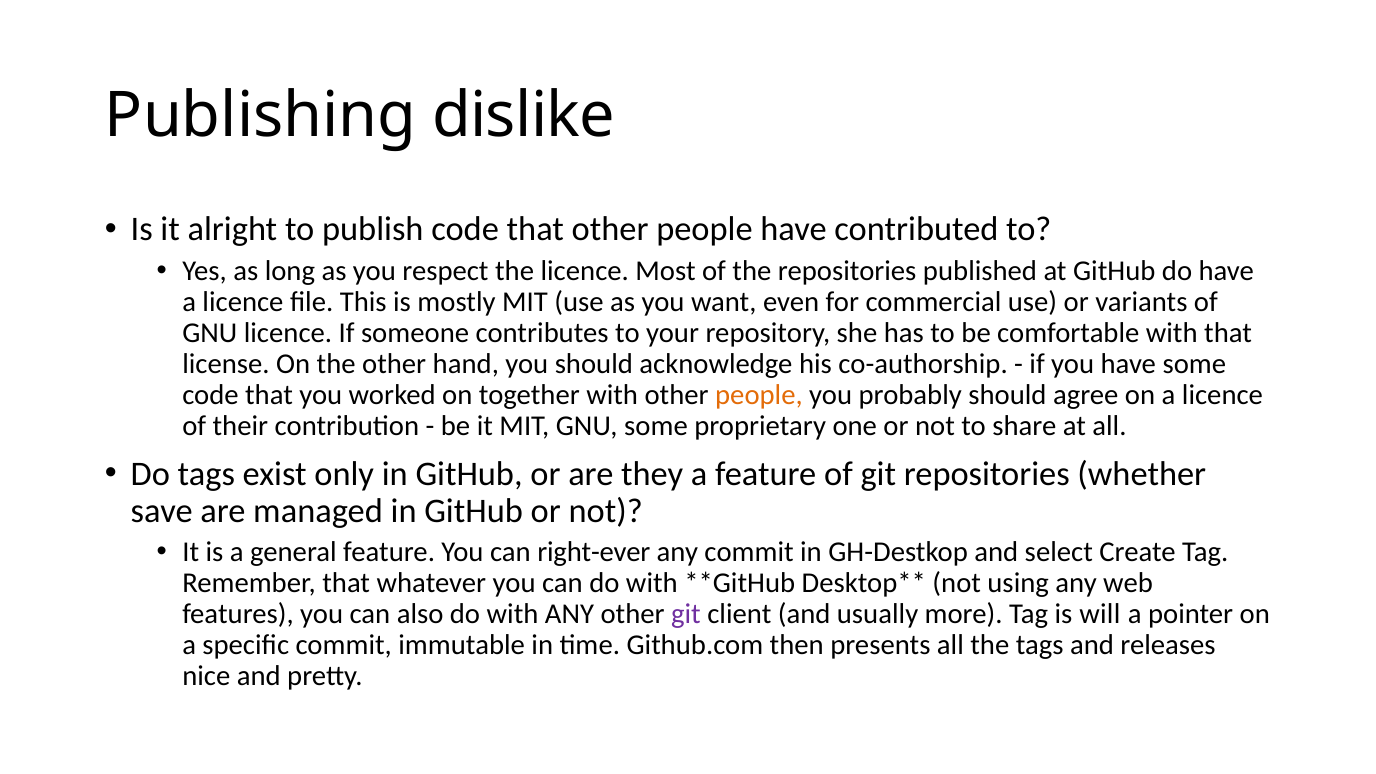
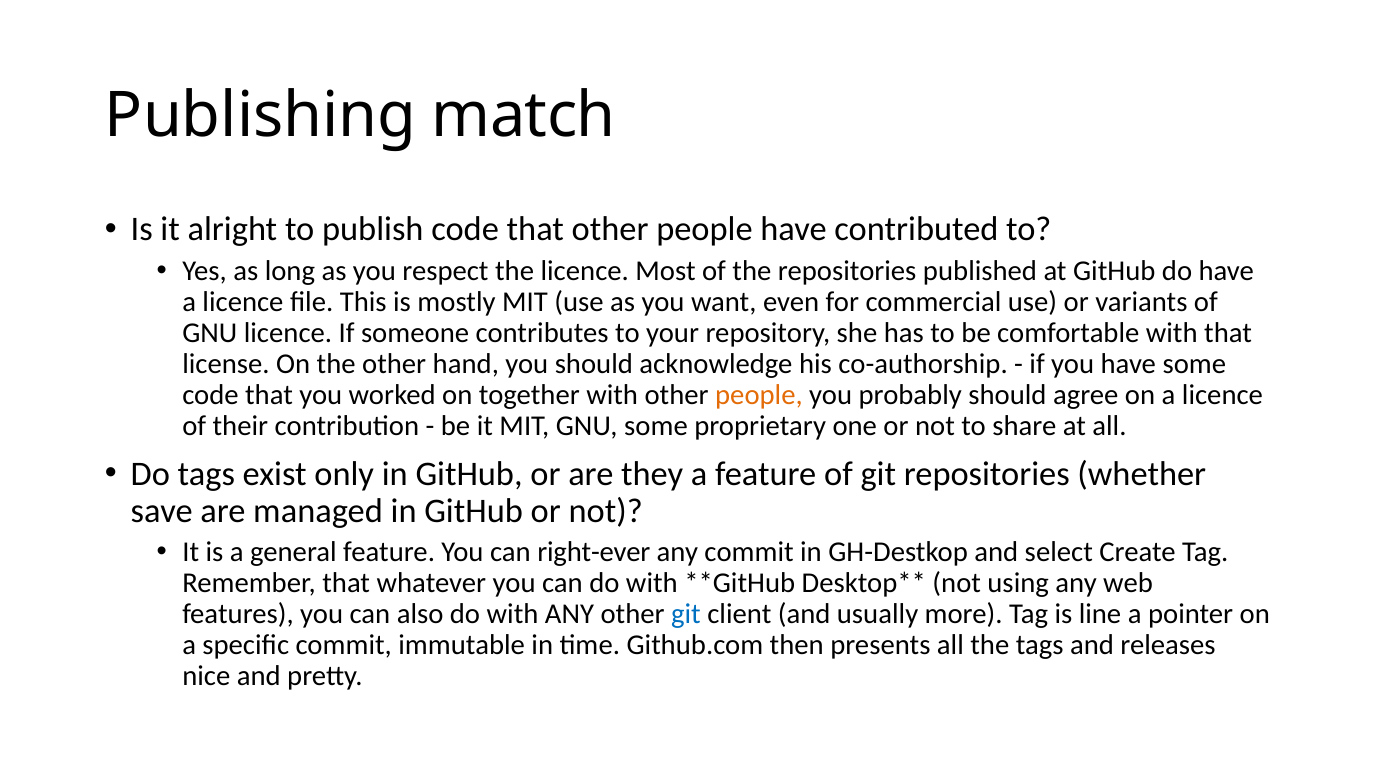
dislike: dislike -> match (524, 116)
git colour: purple -> blue (686, 614)
will: will -> line (1100, 614)
